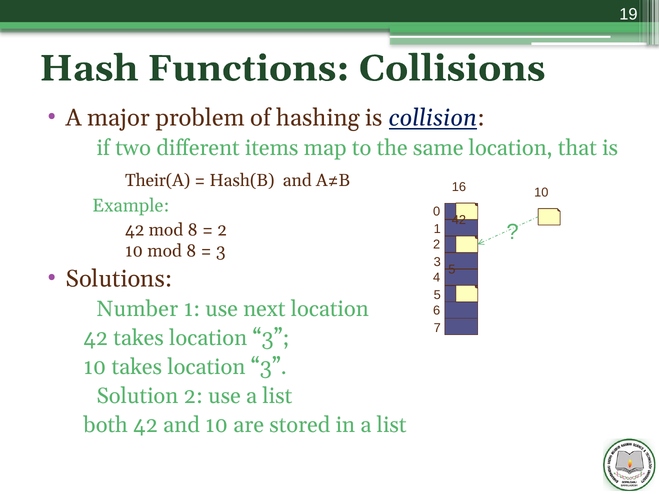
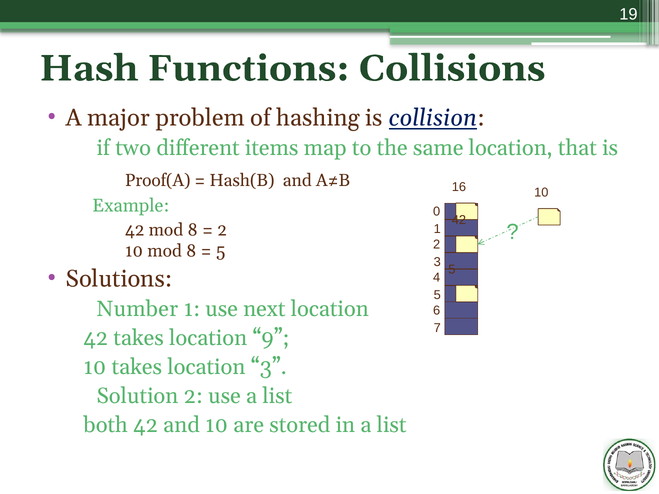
Their(A: Their(A -> Proof(A (158, 181)
3: 3 -> 5 (221, 251)
42 takes location 3: 3 -> 9 (271, 338)
